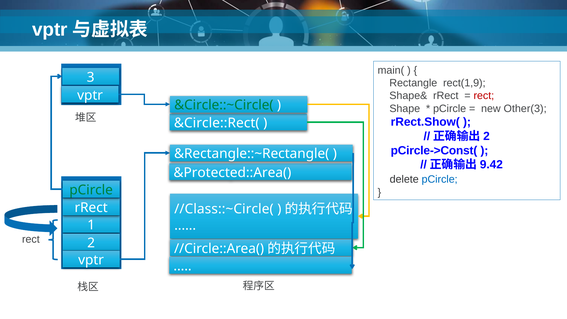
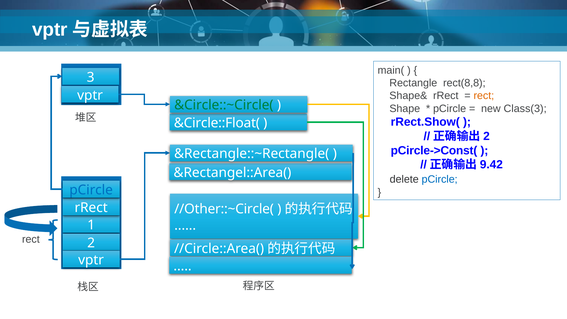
rect(1,9: rect(1,9 -> rect(8,8 (464, 83)
rect colour: red -> orange (484, 96)
Other(3: Other(3 -> Class(3 (525, 108)
&Circle::Rect(: &Circle::Rect( -> &Circle::Float( (217, 123)
&Protected::Area(: &Protected::Area( -> &Rectangel::Area( (232, 173)
pCircle colour: green -> blue (91, 190)
//Class::~Circle(: //Class::~Circle( -> //Other::~Circle( (224, 209)
